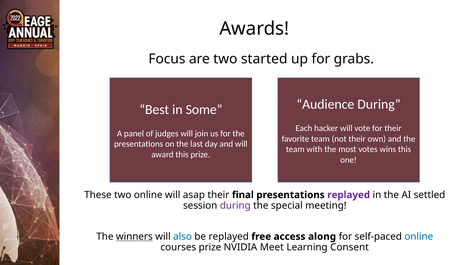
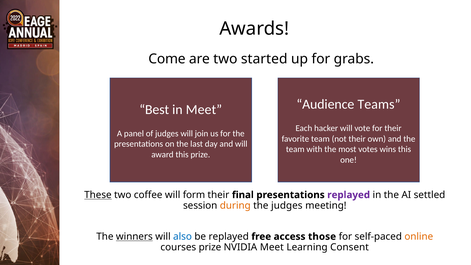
Focus: Focus -> Come (167, 59)
Audience During: During -> Teams (379, 104)
in Some: Some -> Meet (204, 110)
These underline: none -> present (98, 195)
two online: online -> coffee (148, 195)
asap: asap -> form (194, 195)
during colour: purple -> orange (235, 205)
the special: special -> judges (287, 205)
along: along -> those (322, 237)
online colour: blue -> orange (419, 237)
